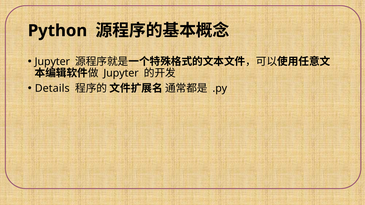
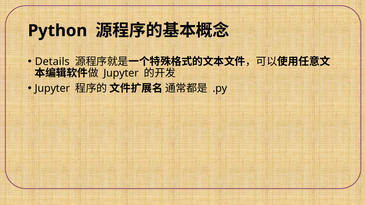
Jupyter: Jupyter -> Details (52, 62)
Details: Details -> Jupyter (52, 89)
